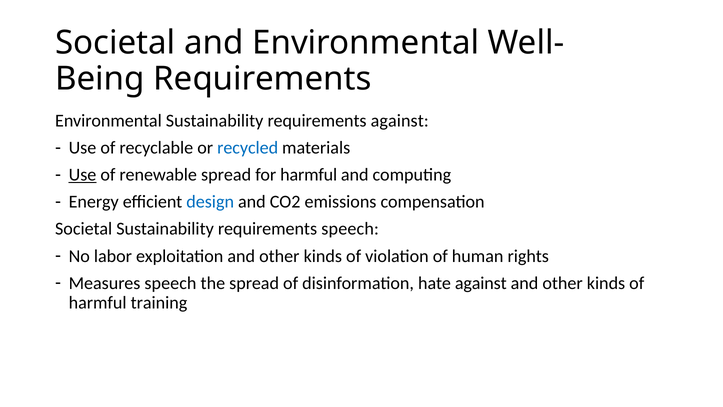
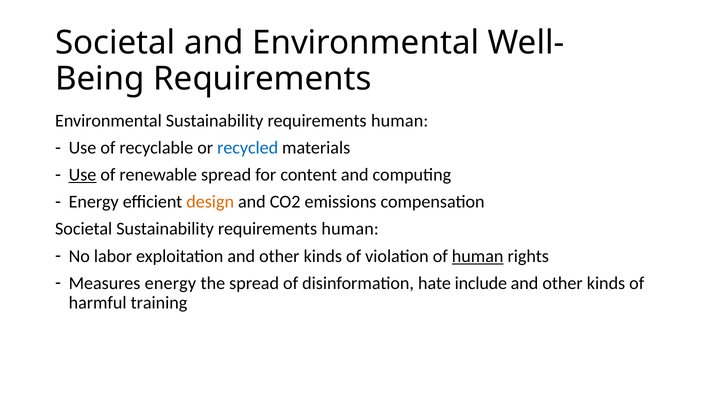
Environmental Sustainability requirements against: against -> human (400, 121)
for harmful: harmful -> content (309, 175)
design colour: blue -> orange (210, 202)
Societal Sustainability requirements speech: speech -> human (350, 229)
human underline: none -> present (478, 256)
Measures speech: speech -> energy (170, 283)
hate against: against -> include (481, 283)
